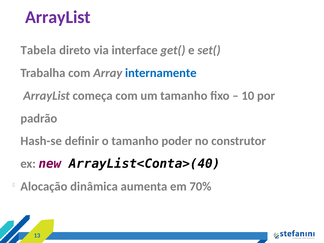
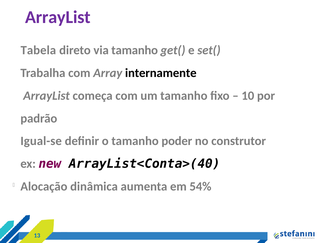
via interface: interface -> tamanho (135, 50)
internamente colour: blue -> black (161, 73)
Hash-se: Hash-se -> Igual-se (41, 141)
70%: 70% -> 54% (200, 186)
